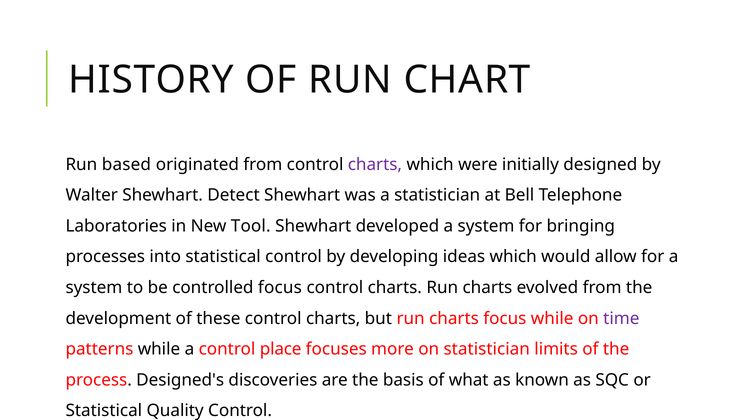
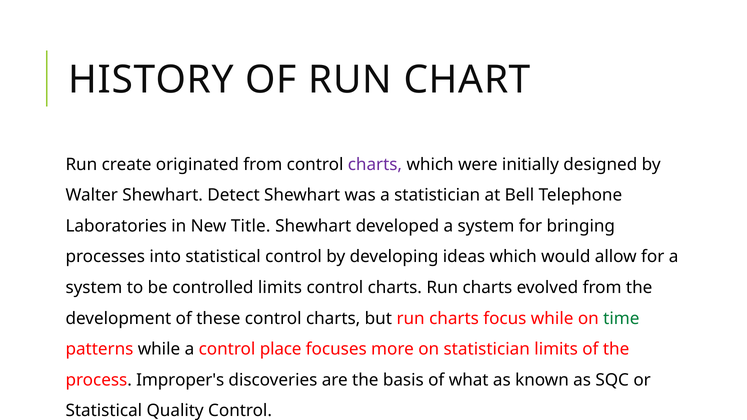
based: based -> create (127, 165)
Tool: Tool -> Title (251, 226)
controlled focus: focus -> limits (280, 288)
time colour: purple -> green (621, 319)
Designed's: Designed's -> Improper's (180, 380)
